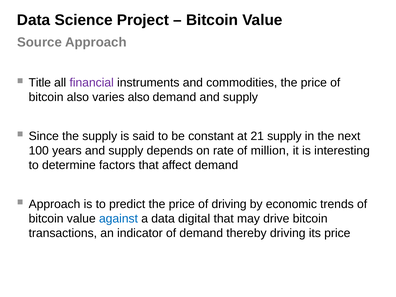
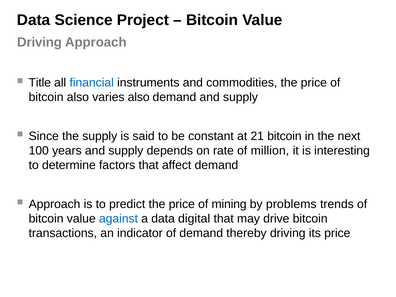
Source: Source -> Driving (40, 42)
financial colour: purple -> blue (92, 83)
21 supply: supply -> bitcoin (284, 136)
of driving: driving -> mining (229, 204)
economic: economic -> problems (291, 204)
